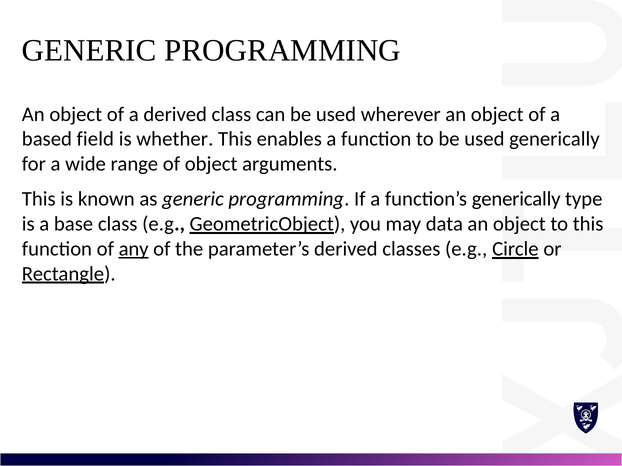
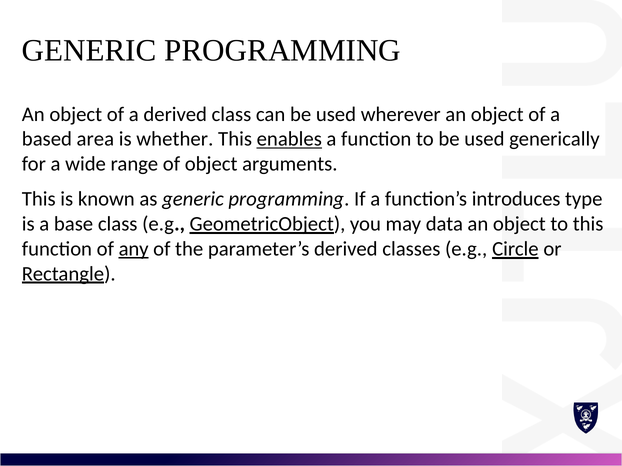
field: field -> area (95, 139)
enables underline: none -> present (289, 139)
function’s generically: generically -> introduces (516, 199)
